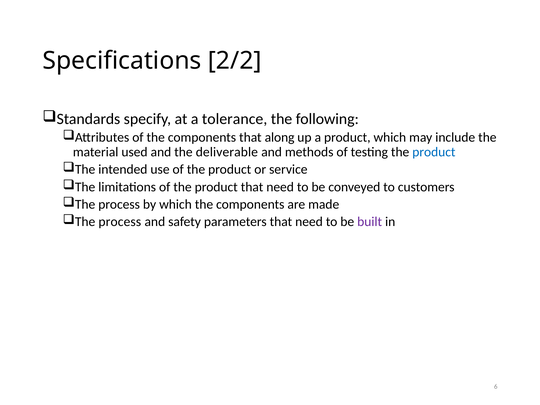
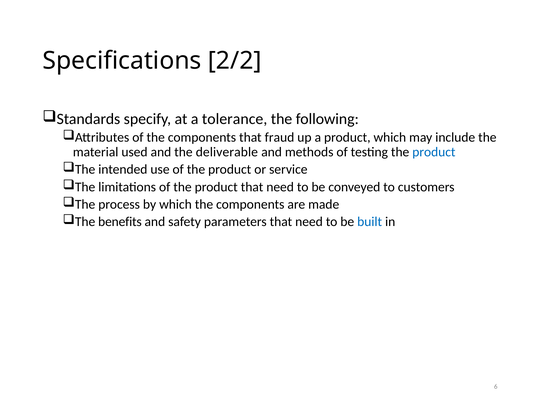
along: along -> fraud (280, 138)
process: process -> benefits (120, 222)
built colour: purple -> blue (370, 222)
